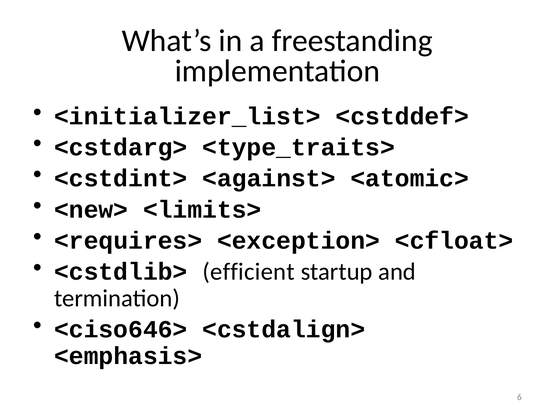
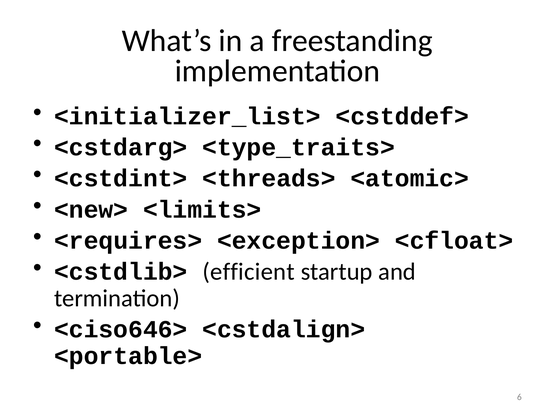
<against>: <against> -> <threads> (269, 179)
<emphasis>: <emphasis> -> <portable> (128, 356)
